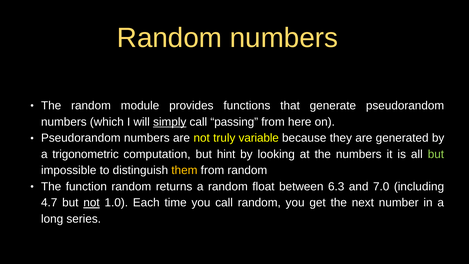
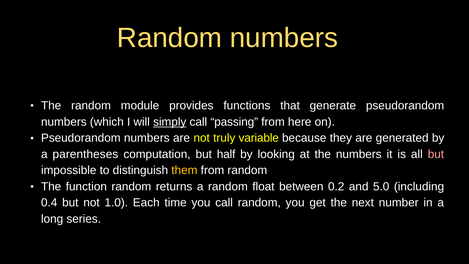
trigonometric: trigonometric -> parentheses (85, 154)
hint: hint -> half (226, 154)
but colour: light green -> pink (436, 154)
6.3: 6.3 -> 0.2 (336, 186)
7.0: 7.0 -> 5.0 (381, 186)
4.7: 4.7 -> 0.4 (49, 203)
not underline: present -> none (92, 203)
